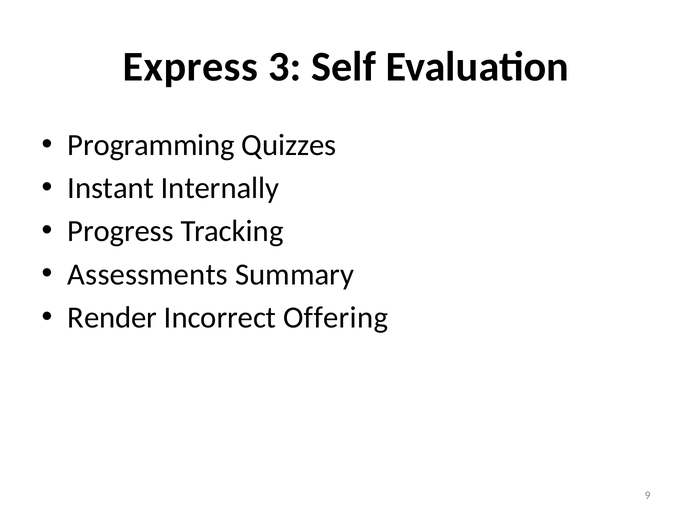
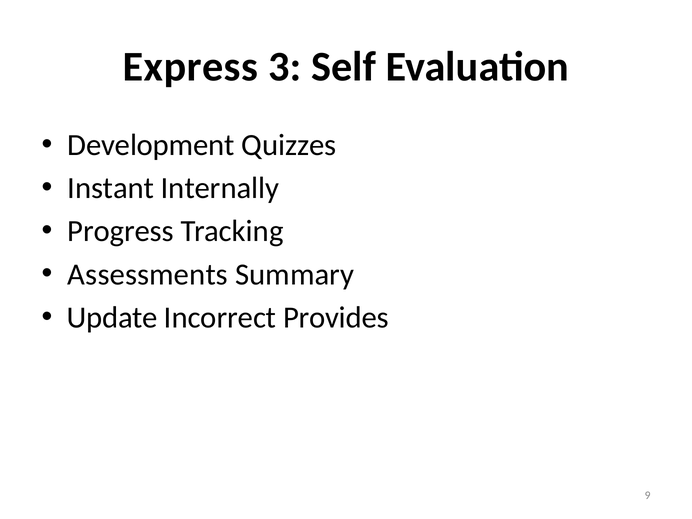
Programming: Programming -> Development (151, 145)
Render: Render -> Update (112, 317)
Offering: Offering -> Provides (336, 317)
